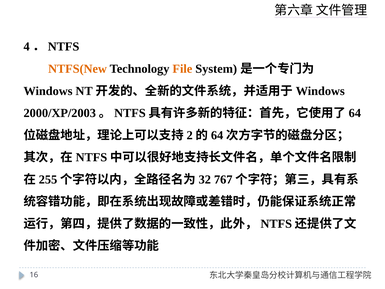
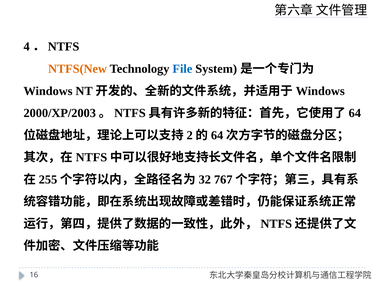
File colour: orange -> blue (182, 69)
